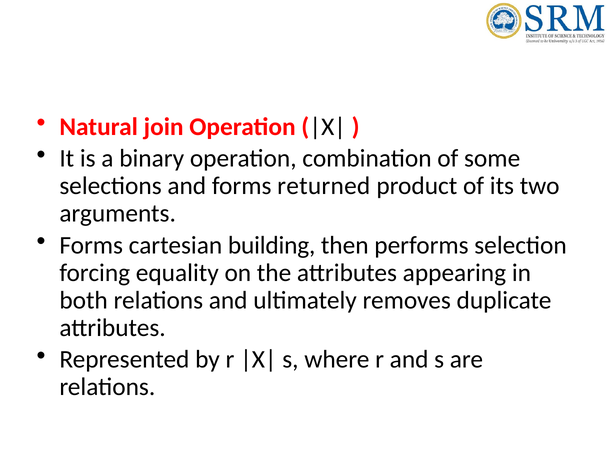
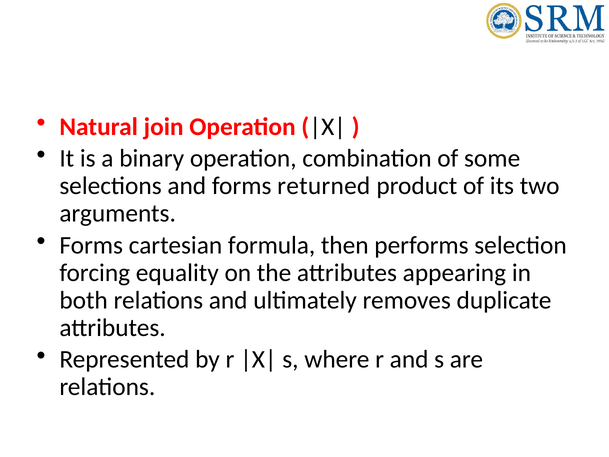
building: building -> formula (272, 245)
